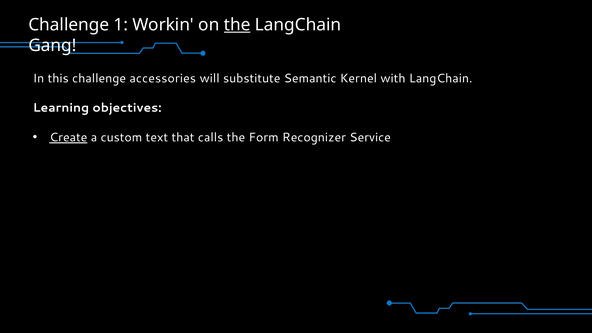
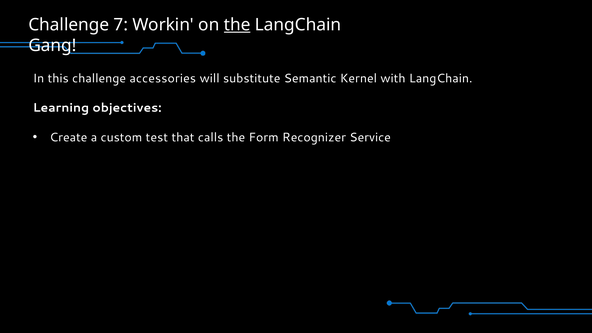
1: 1 -> 7 (121, 25)
Create underline: present -> none (68, 137)
text: text -> test (157, 137)
